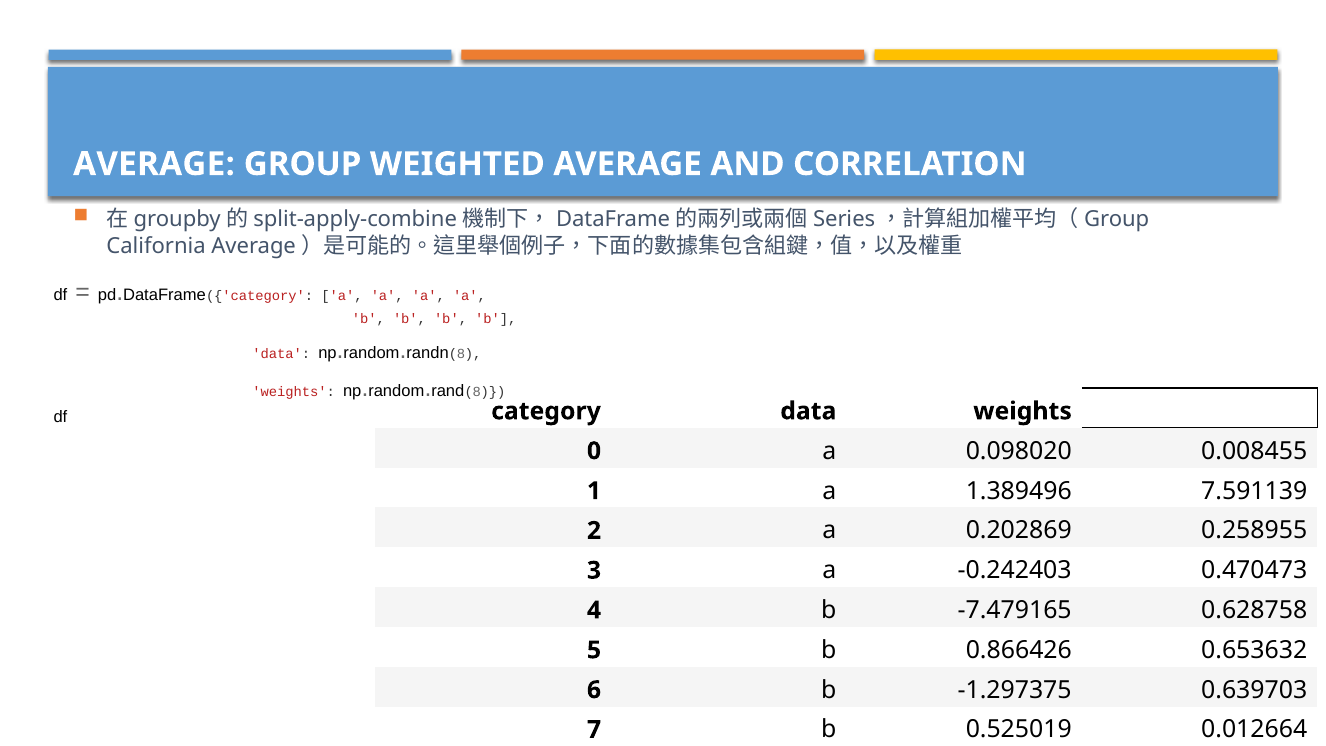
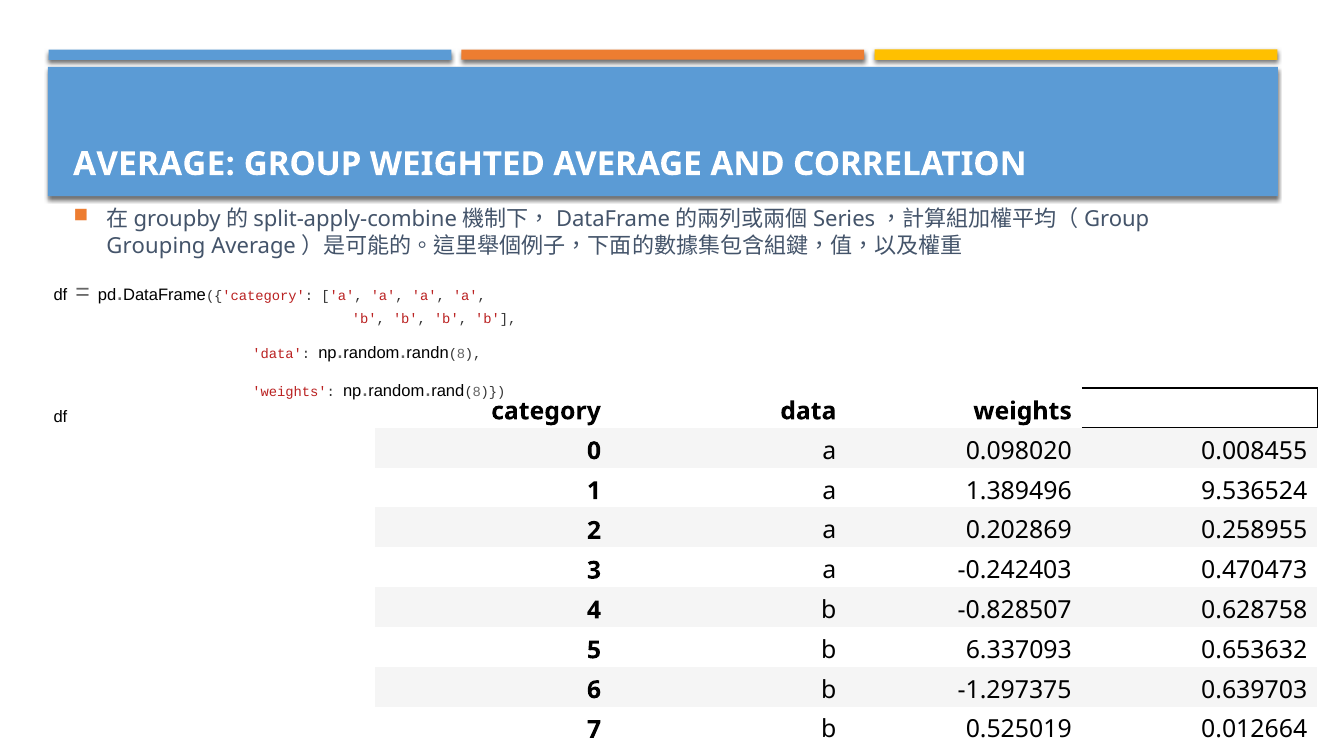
California: California -> Grouping (156, 246)
7.591139: 7.591139 -> 9.536524 (1254, 491)
-7.479165: -7.479165 -> -0.828507 (1015, 610)
0.866426: 0.866426 -> 6.337093 (1019, 650)
